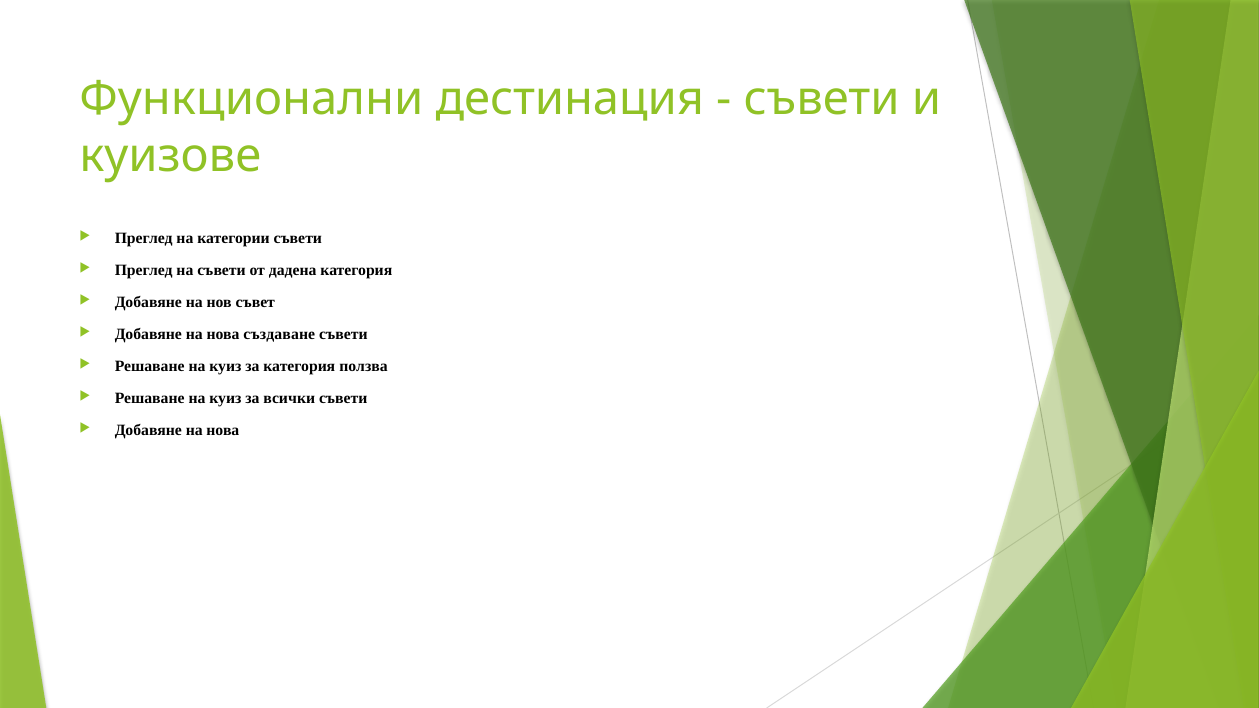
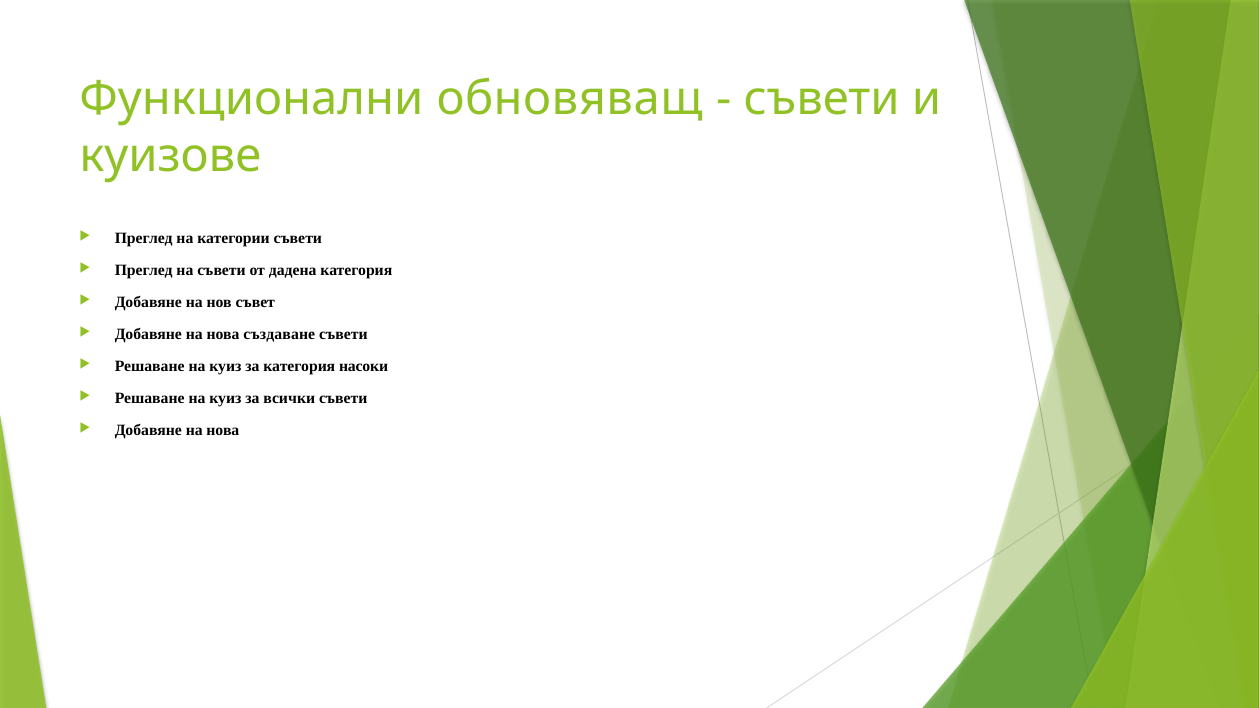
дестинация: дестинация -> обновяващ (570, 99)
ползва: ползва -> насоки (364, 366)
